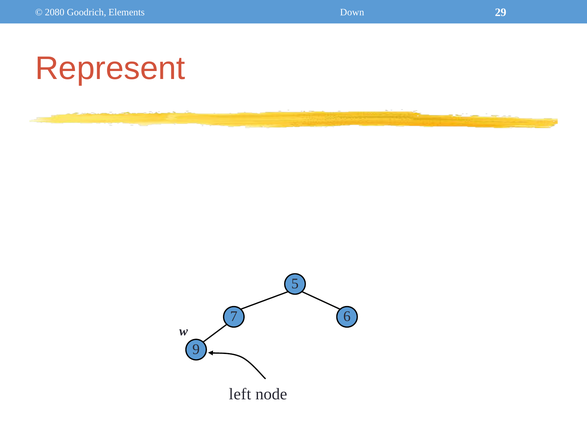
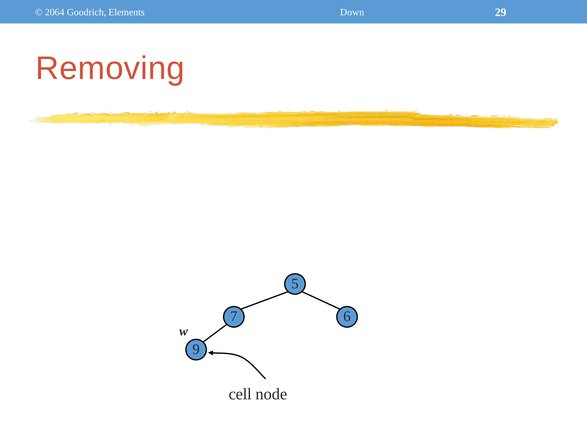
2080: 2080 -> 2064 (55, 12)
Represent: Represent -> Removing (110, 68)
left: left -> cell (240, 394)
